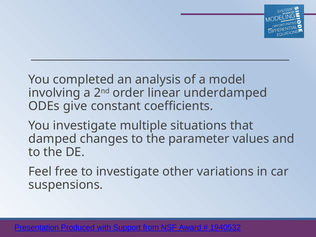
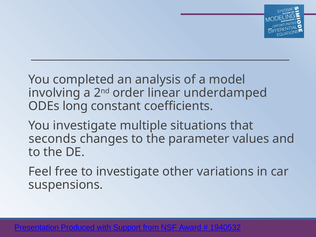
give: give -> long (75, 106)
damped: damped -> seconds (52, 139)
